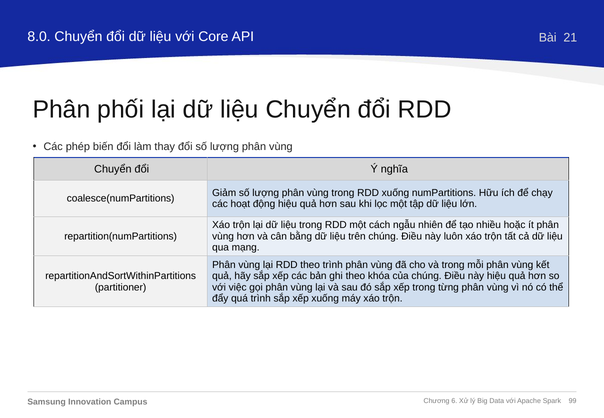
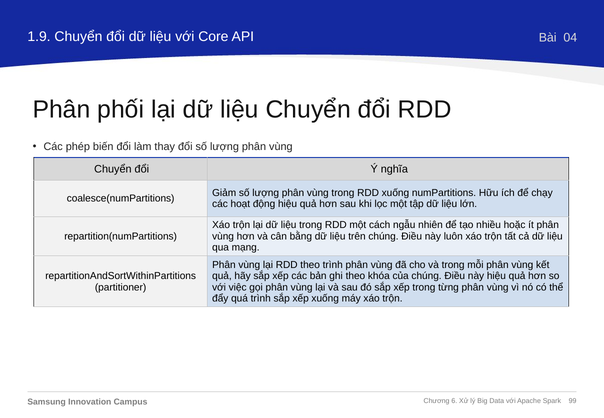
8.0: 8.0 -> 1.9 (39, 37)
21: 21 -> 04 (570, 38)
